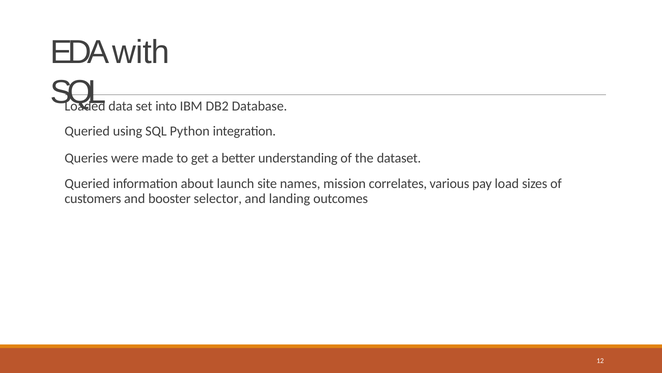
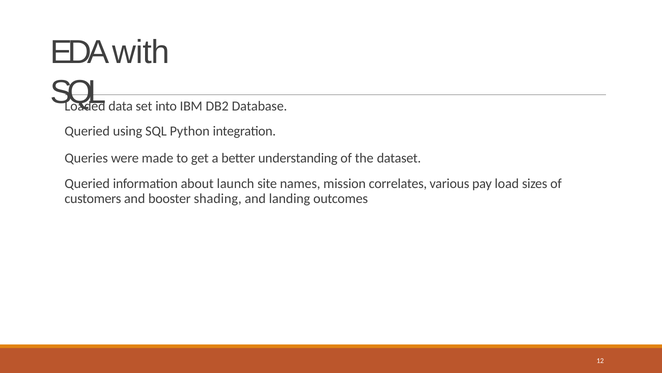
selector: selector -> shading (218, 198)
